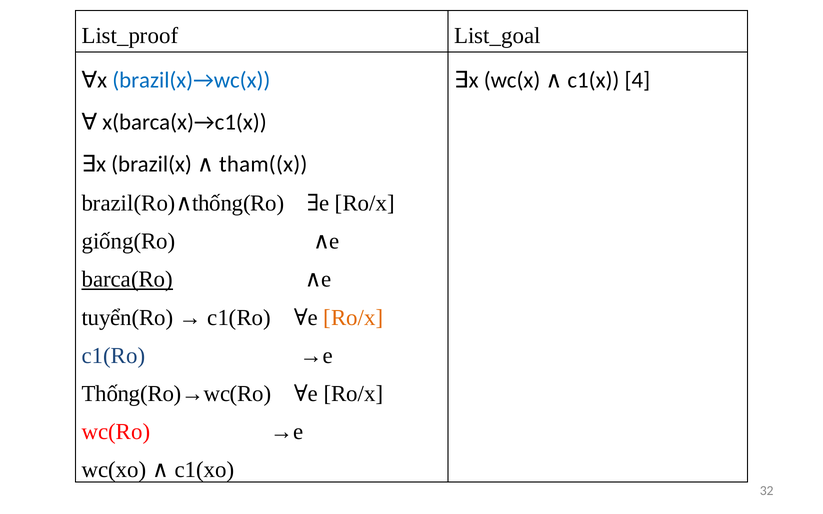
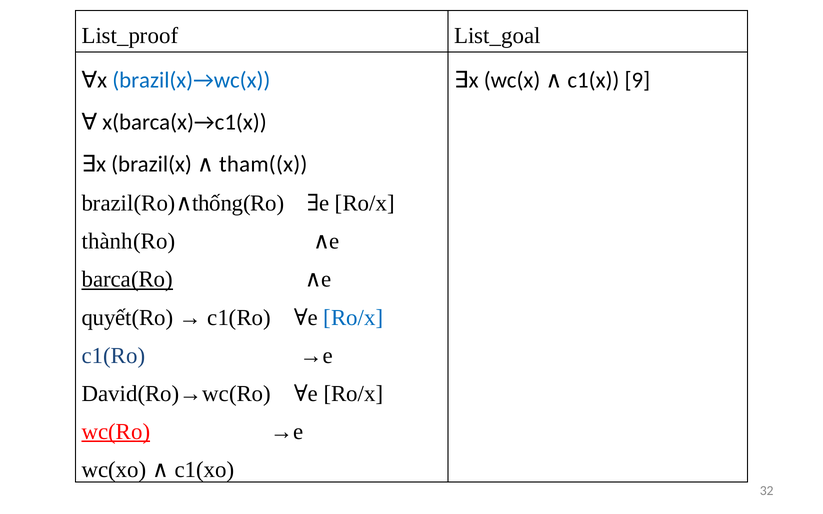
4: 4 -> 9 (637, 80)
giống(Ro: giống(Ro -> thành(Ro (128, 242)
tuyển(Ro: tuyển(Ro -> quyết(Ro (127, 318)
Ro/x colour: orange -> blue (353, 318)
Thống(Ro)→wc(Ro: Thống(Ro)→wc(Ro -> David(Ro)→wc(Ro (176, 394)
wc(Ro underline: none -> present (116, 432)
